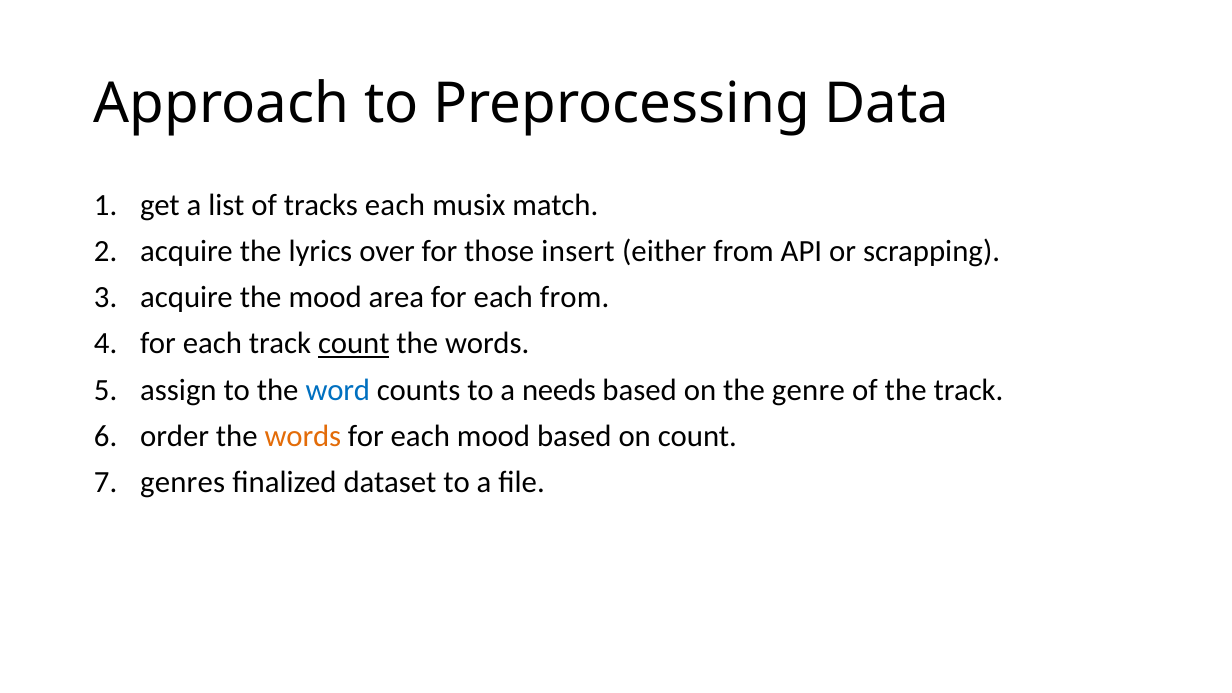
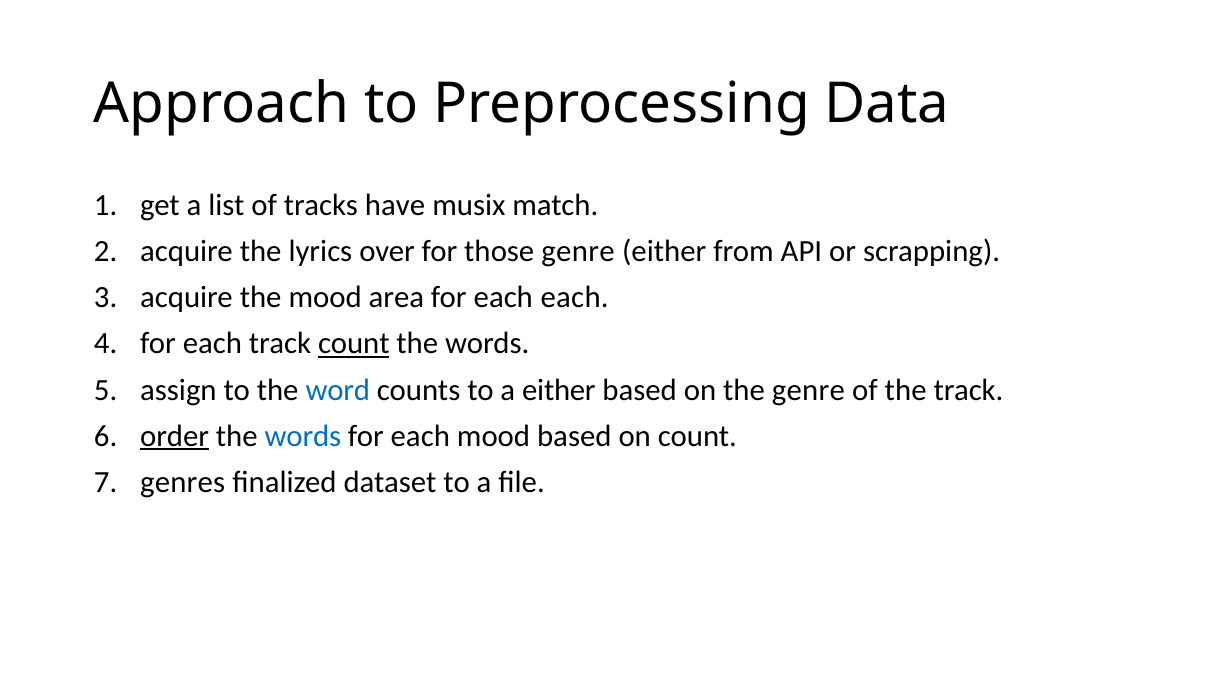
tracks each: each -> have (395, 206)
those insert: insert -> genre (578, 252)
each from: from -> each (575, 298)
a needs: needs -> either (559, 390)
order underline: none -> present (175, 436)
words colour: orange -> blue (303, 436)
